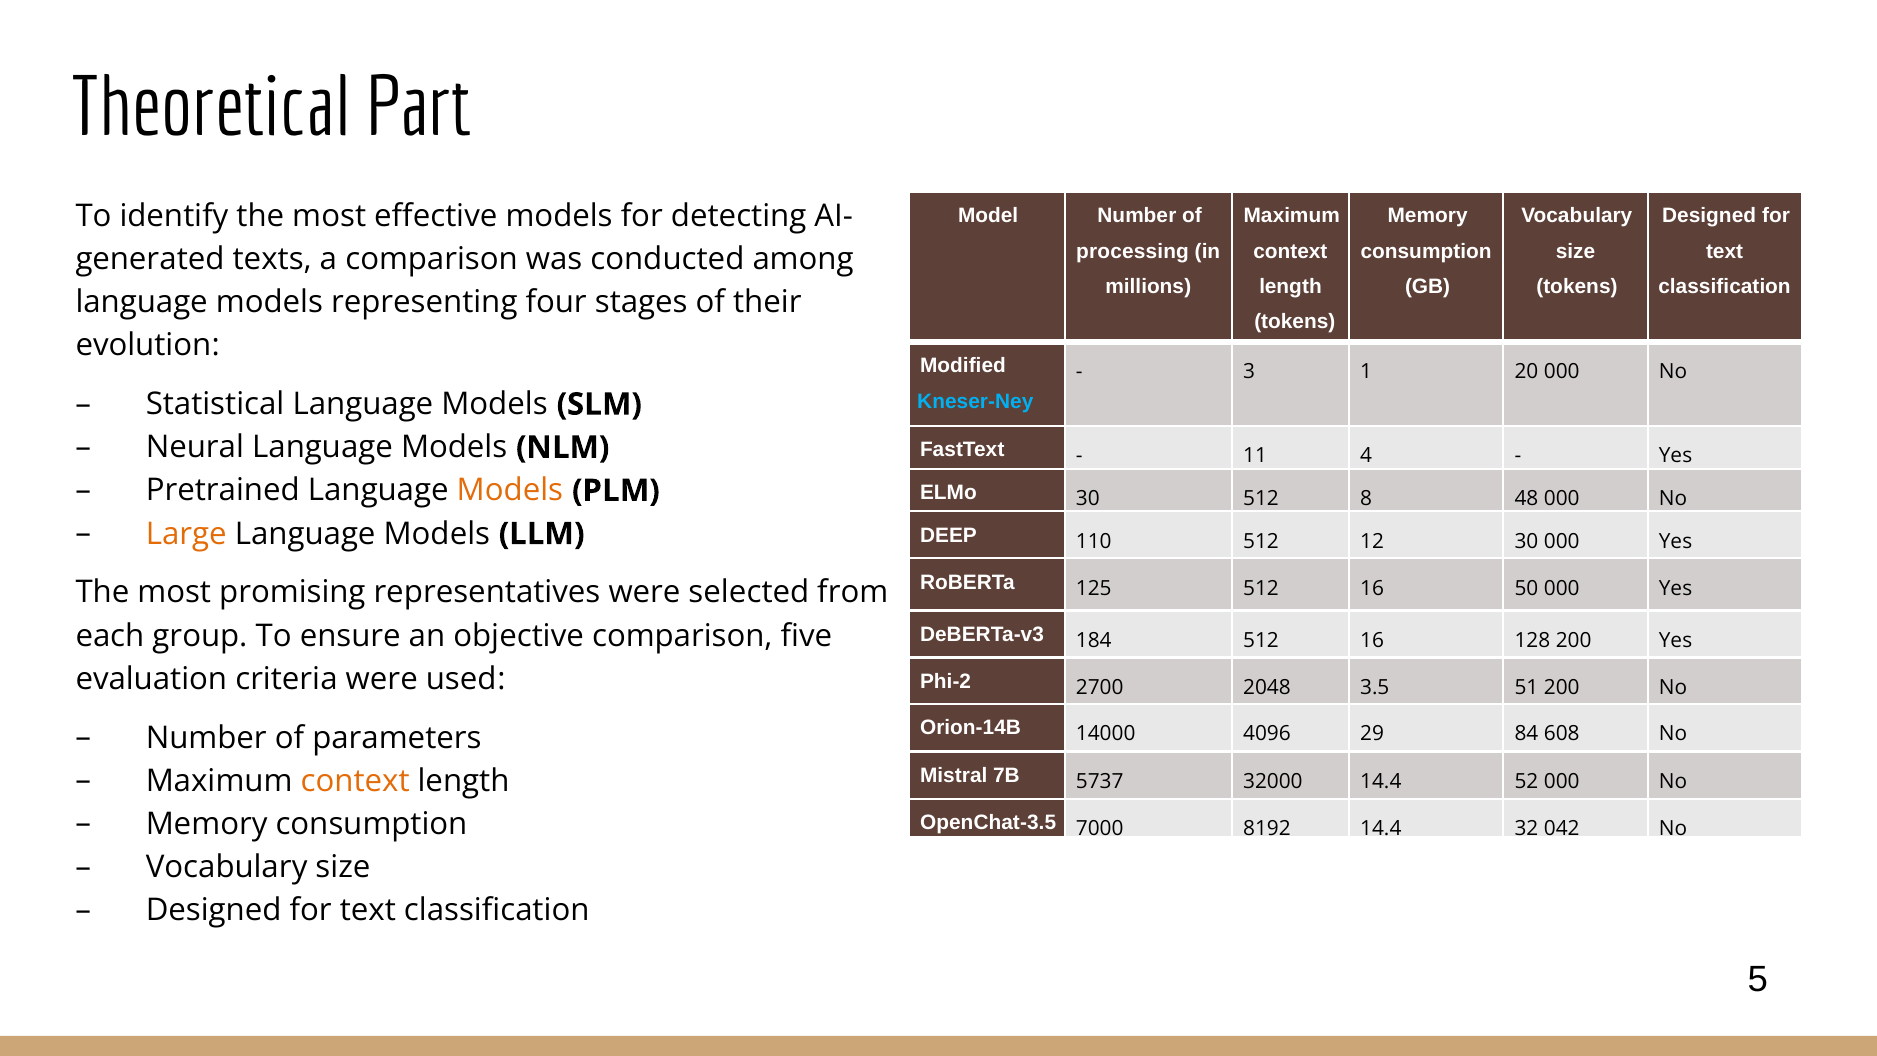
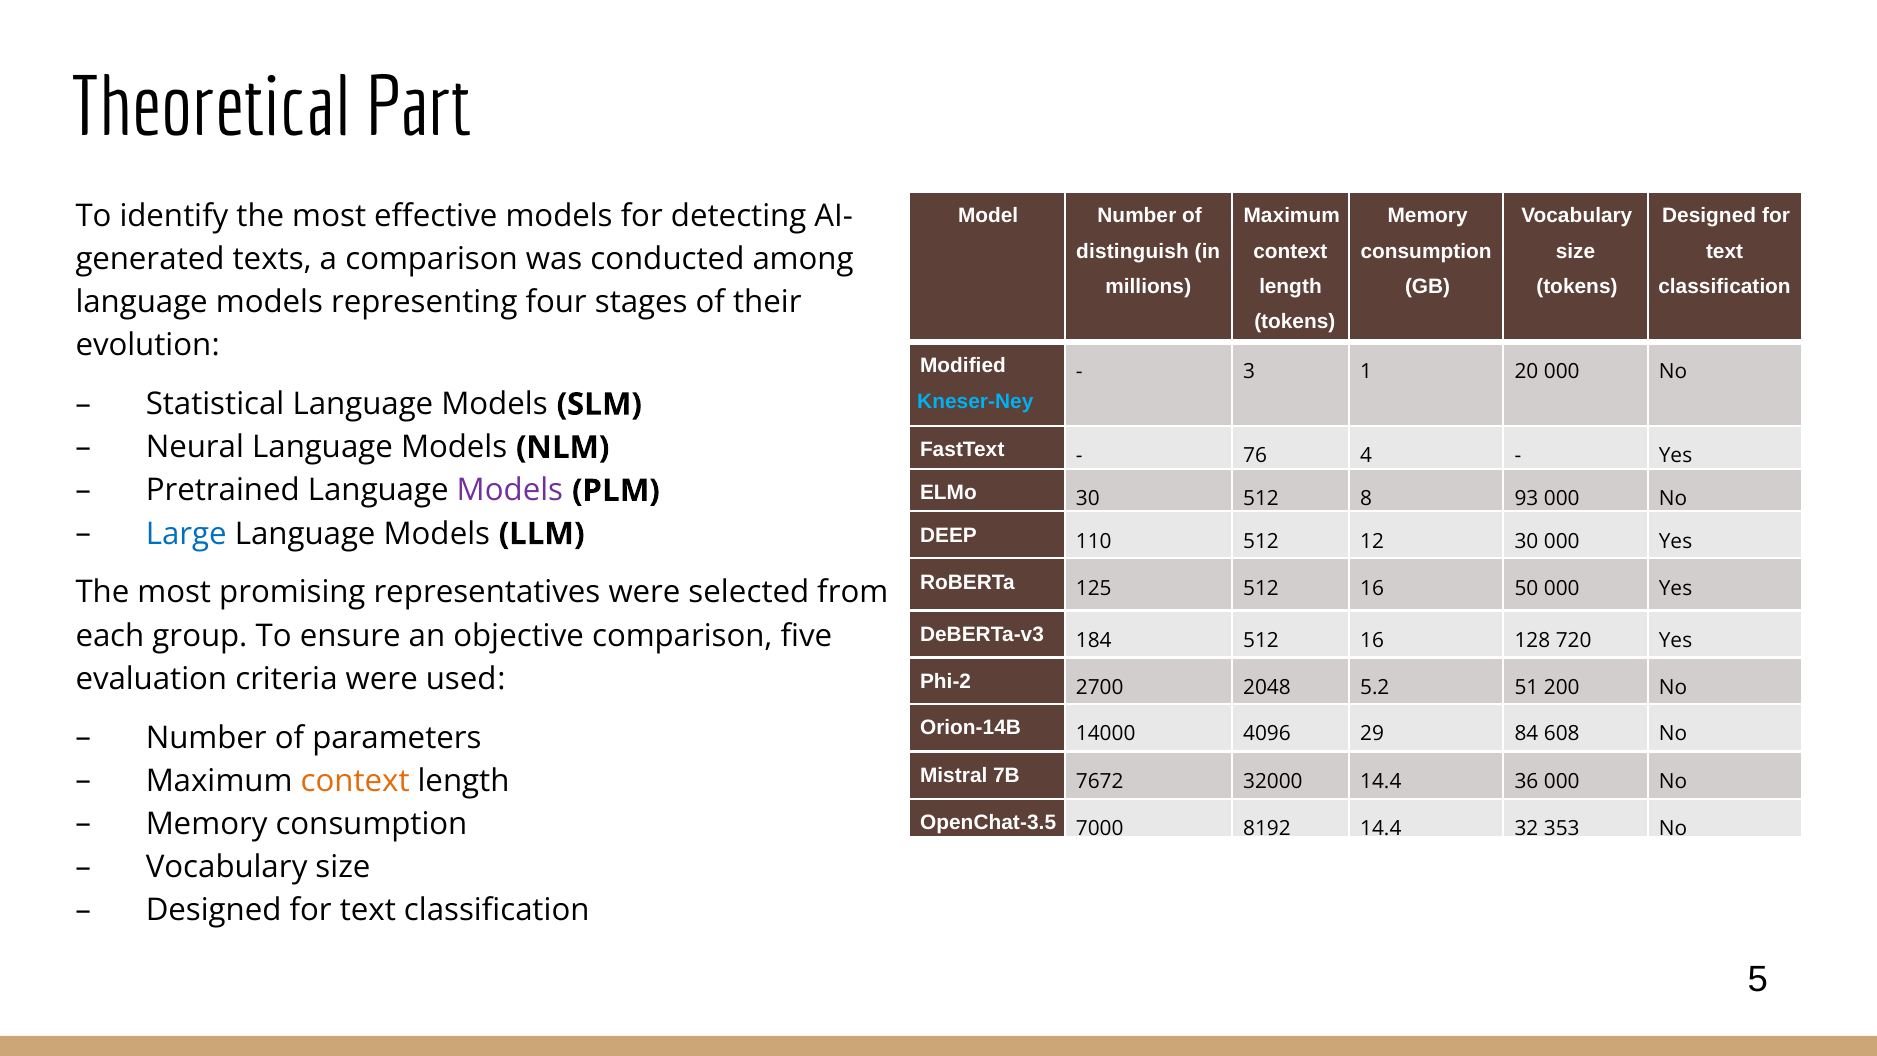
processing: processing -> distinguish (1133, 251)
11: 11 -> 76 (1255, 456)
Models colour: orange -> purple (510, 491)
48: 48 -> 93 (1526, 499)
Large colour: orange -> blue (186, 534)
128 200: 200 -> 720 (1574, 640)
3.5: 3.5 -> 5.2 (1375, 687)
5737: 5737 -> 7672 (1100, 782)
52: 52 -> 36 (1526, 782)
042: 042 -> 353 (1562, 829)
